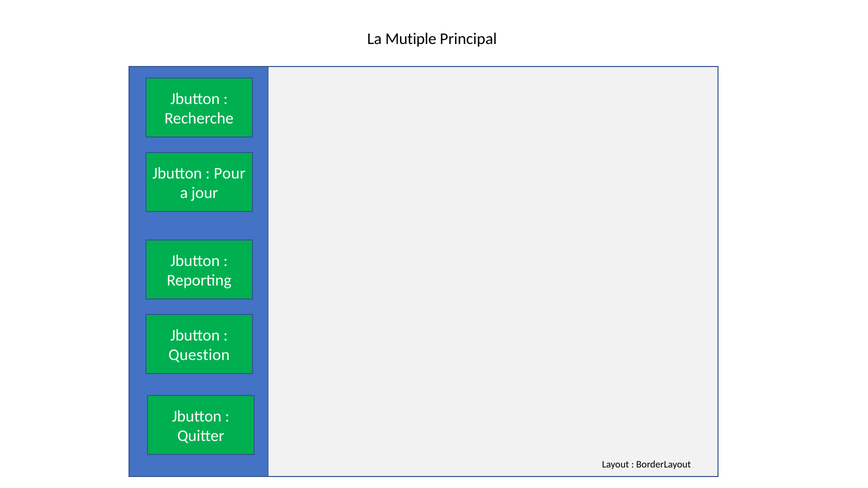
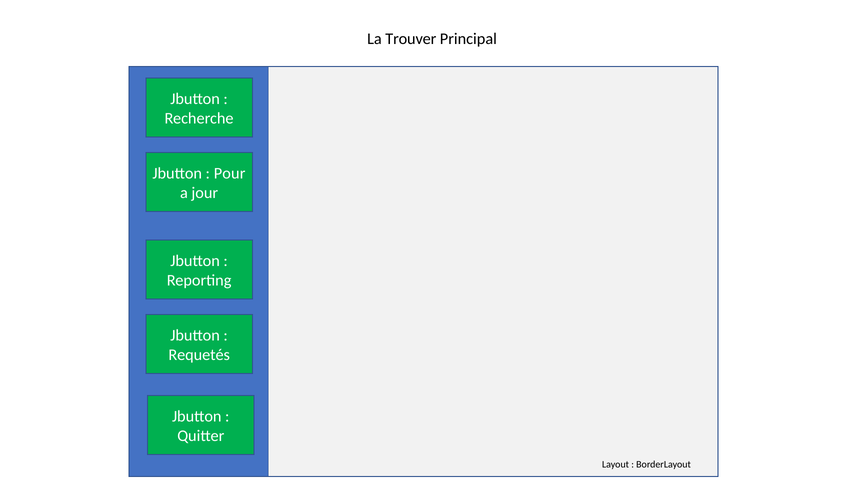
Mutiple: Mutiple -> Trouver (411, 39)
Question: Question -> Requetés (199, 355)
